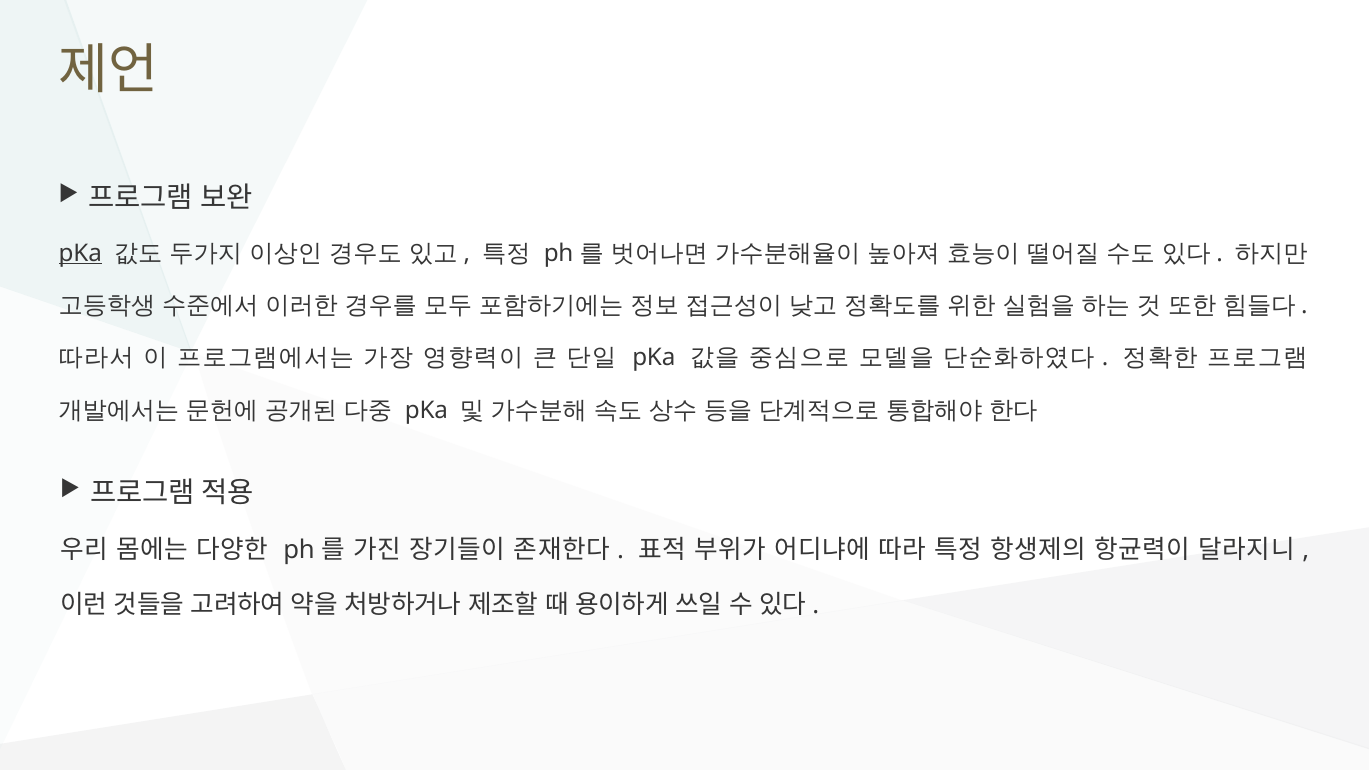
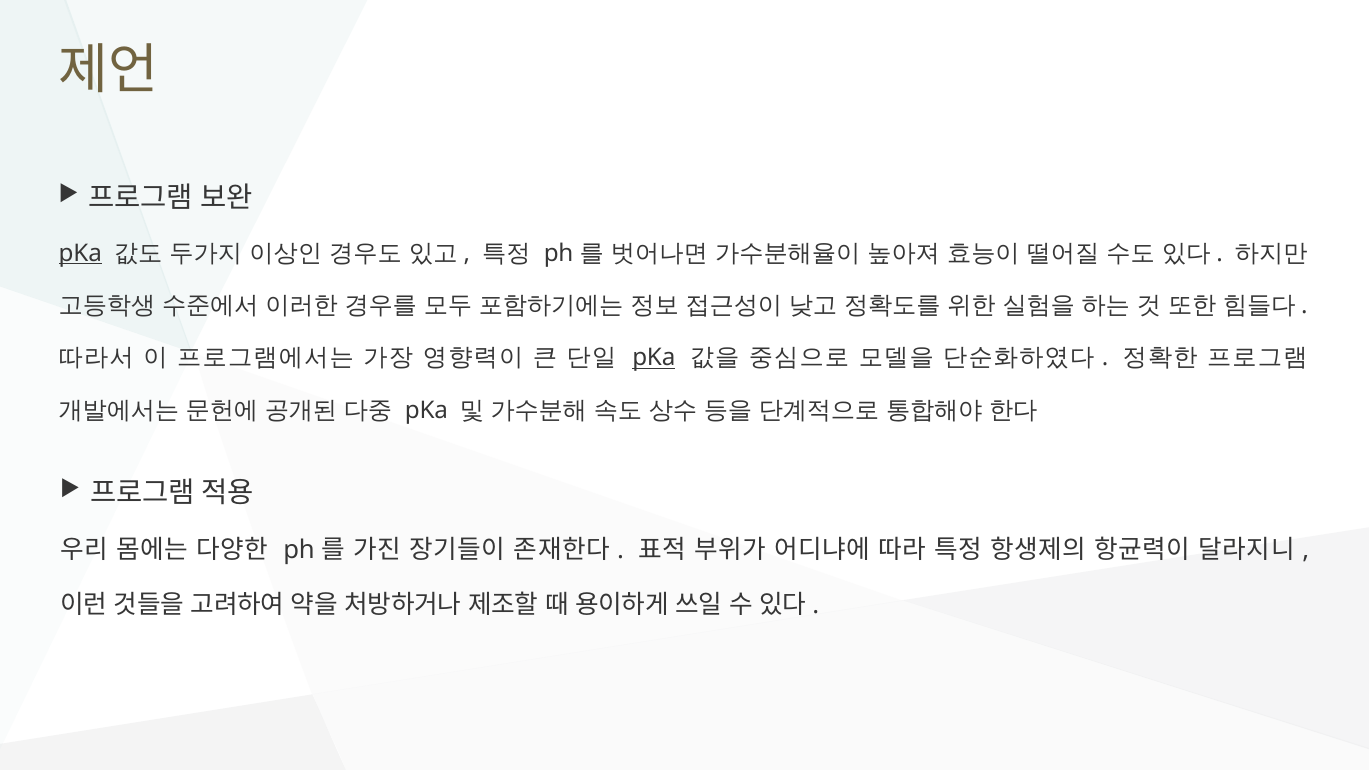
pKa underline: none -> present (654, 358)
